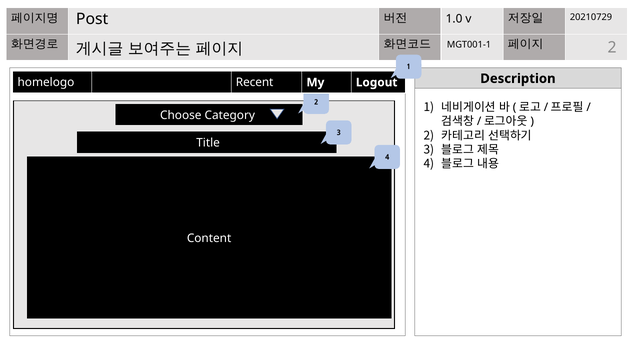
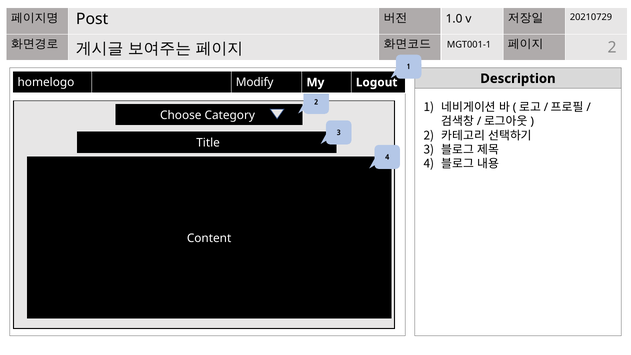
Recent: Recent -> Modify (255, 82)
